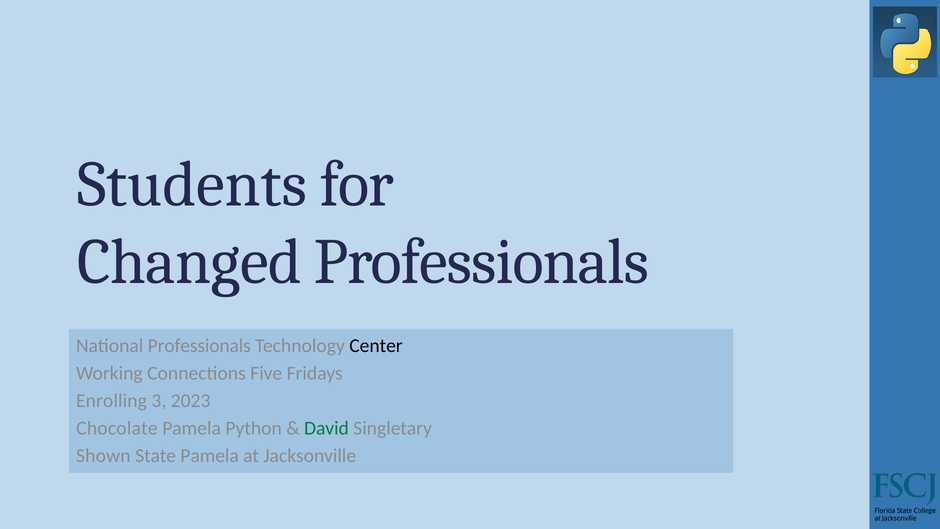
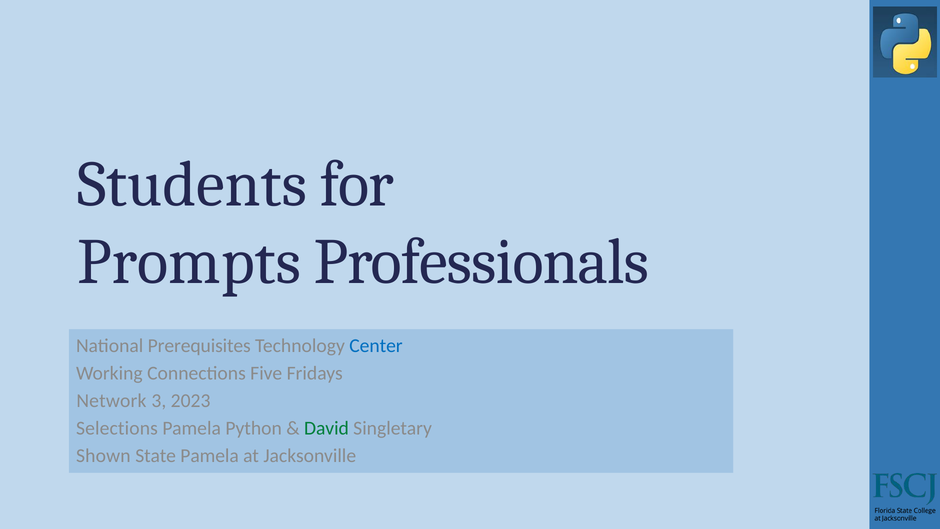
Changed: Changed -> Prompts (189, 262)
National Professionals: Professionals -> Prerequisites (199, 346)
Center colour: black -> blue (376, 346)
Enrolling: Enrolling -> Network (111, 400)
Chocolate: Chocolate -> Selections (117, 428)
